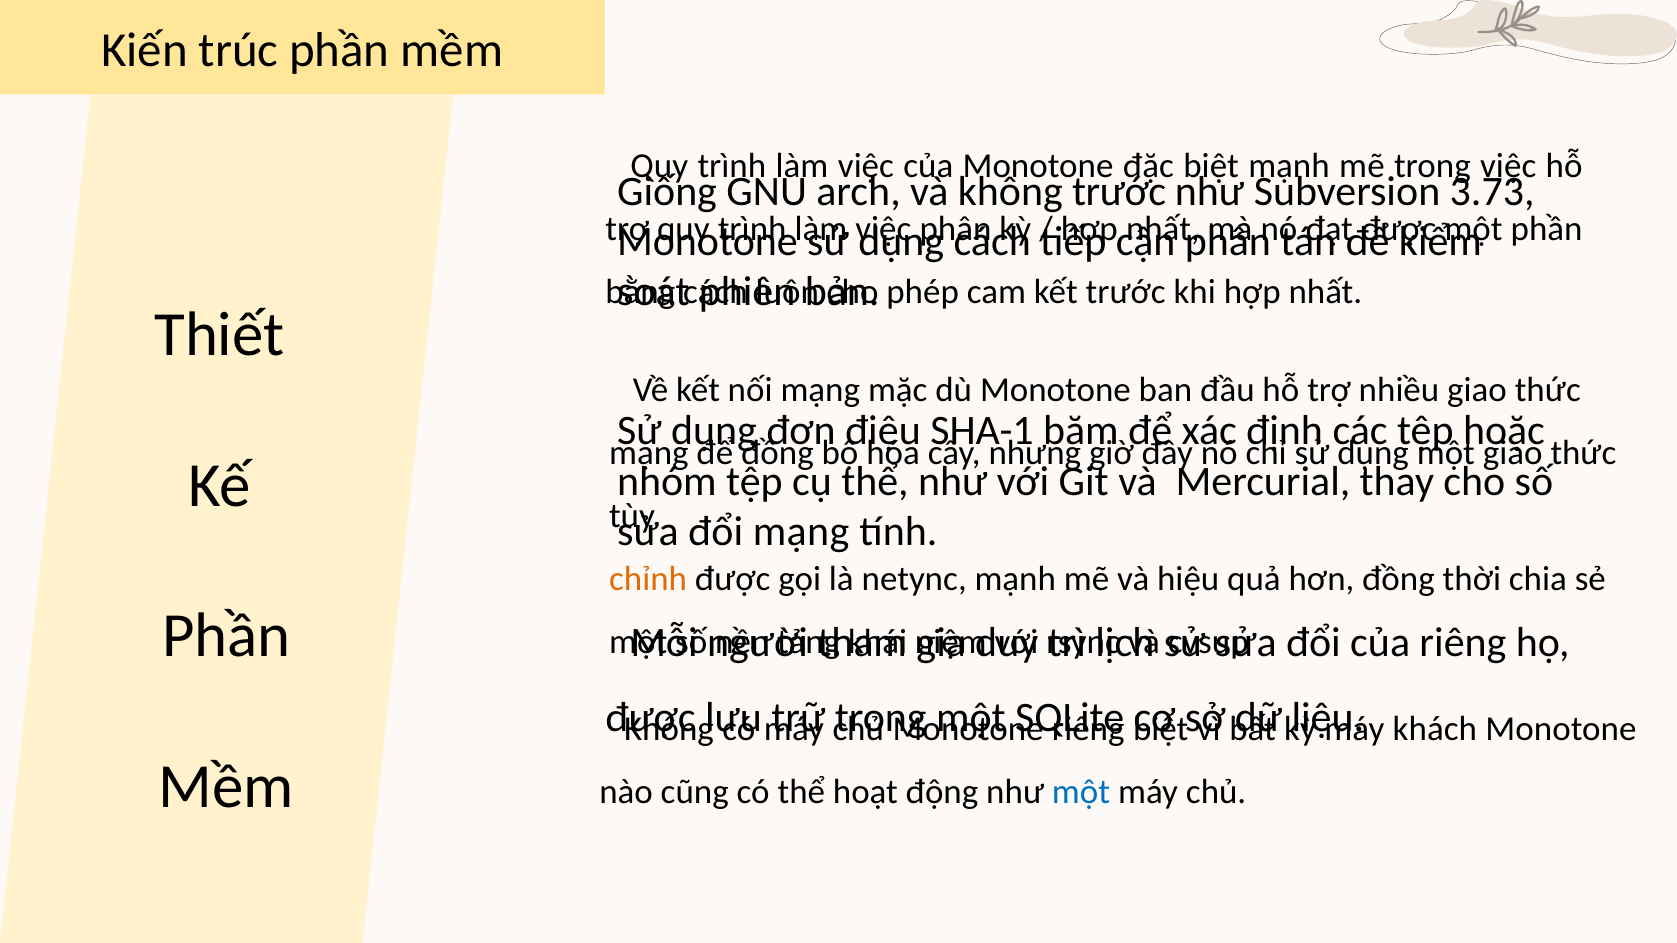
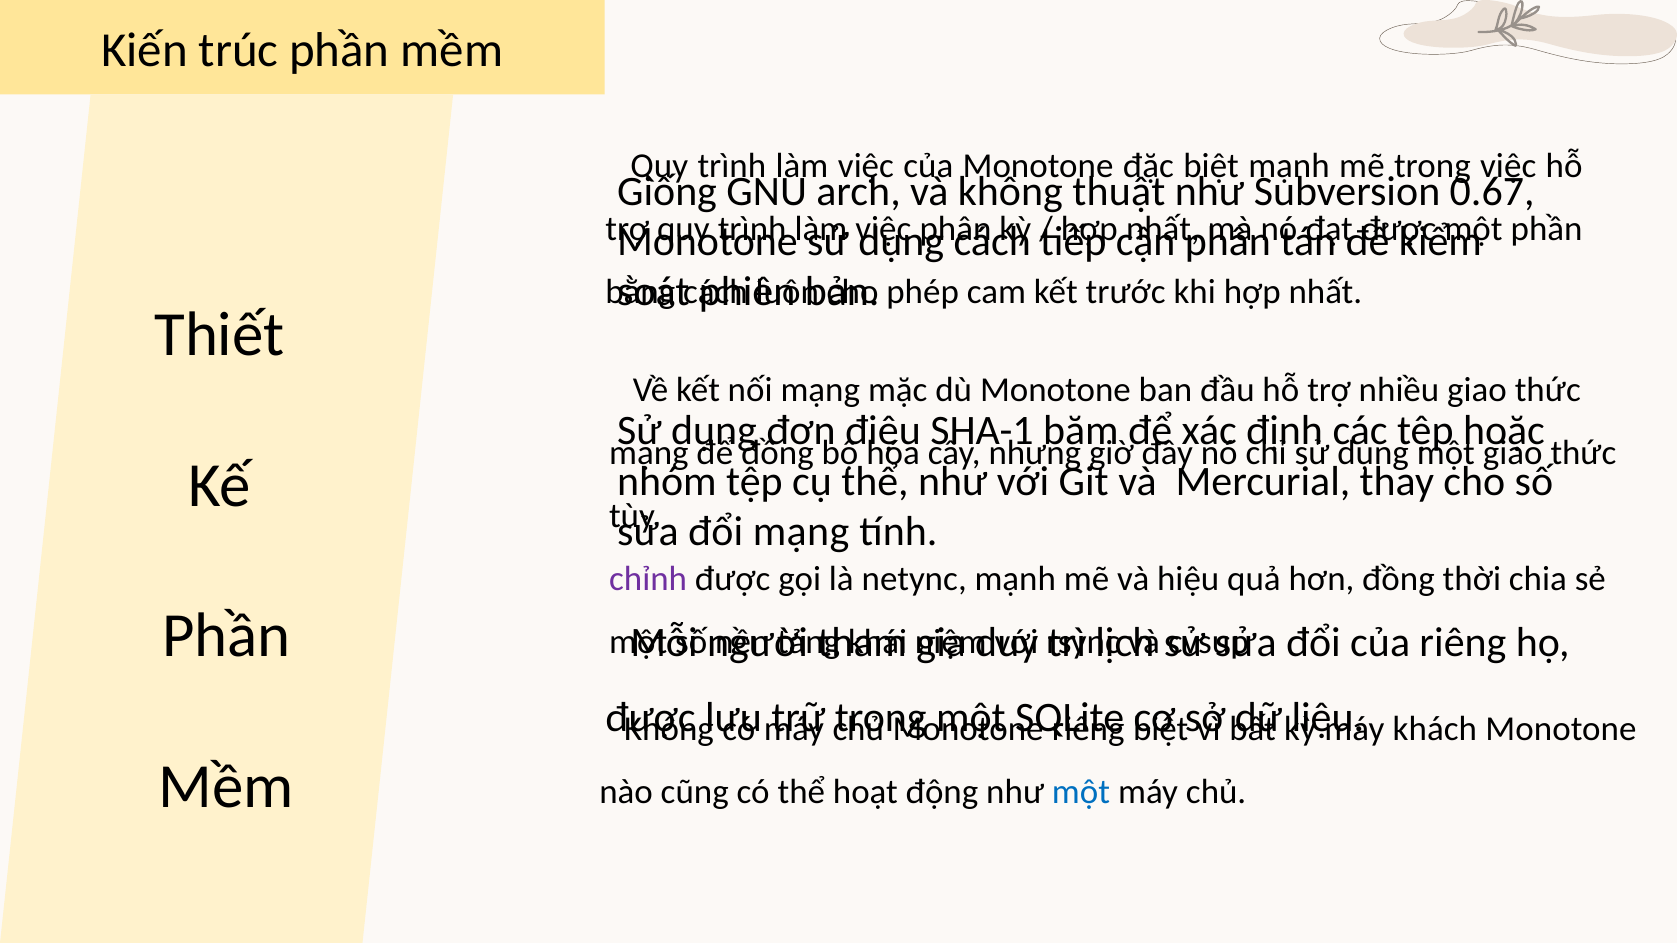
không trước: trước -> thuật (1119, 191)
3.73: 3.73 -> 0.67 (1492, 191)
chỉnh colour: orange -> purple (648, 579)
